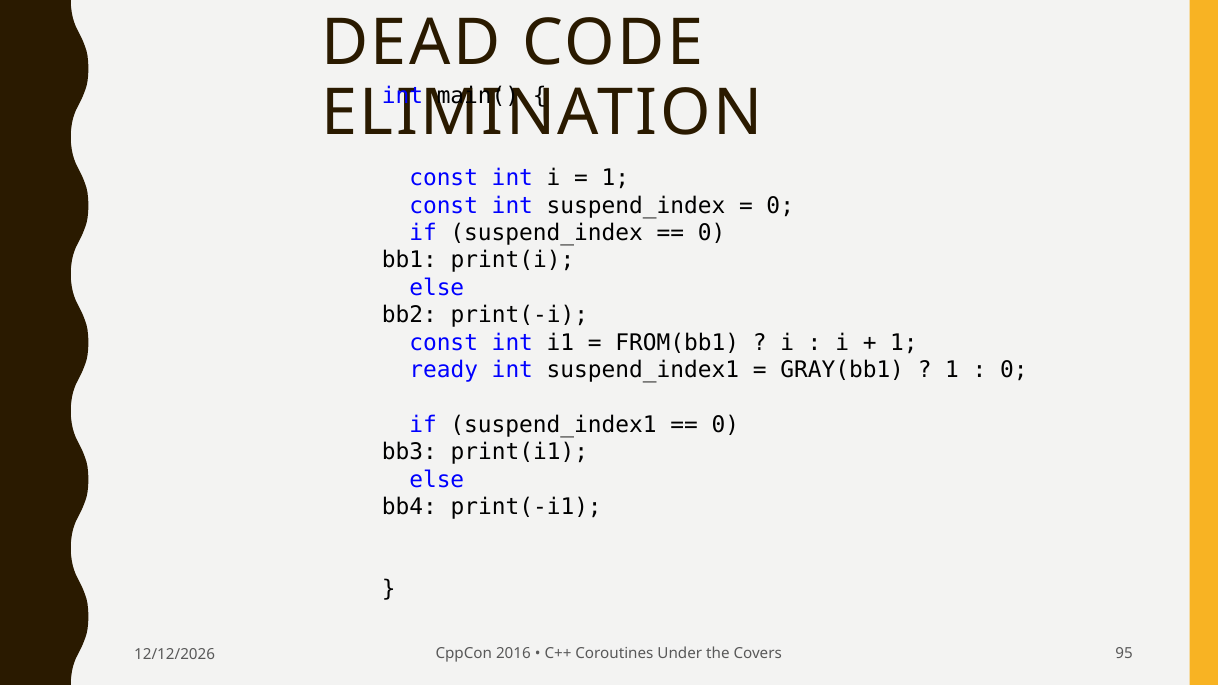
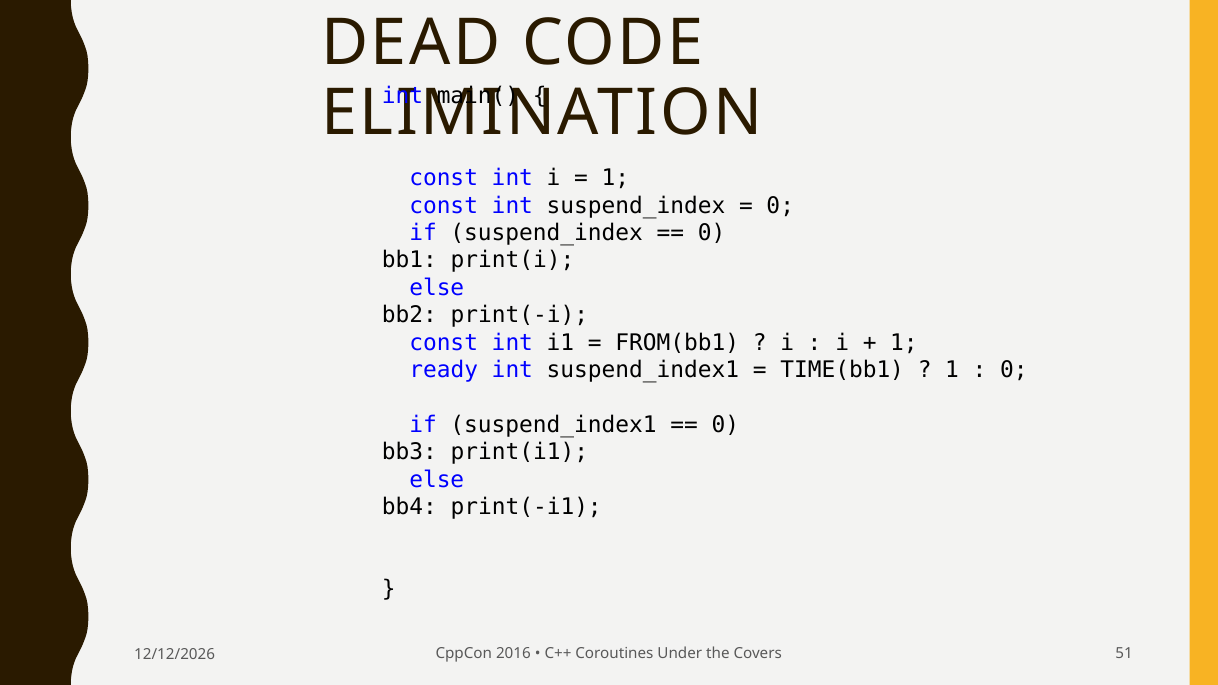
GRAY(bb1: GRAY(bb1 -> TIME(bb1 (842, 370)
95: 95 -> 51 (1124, 654)
